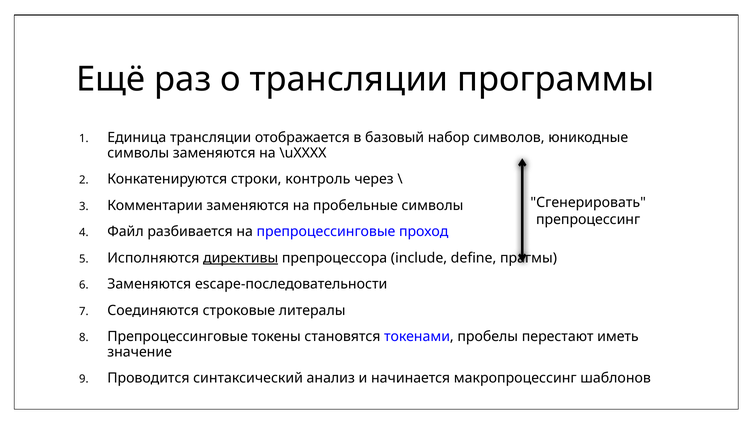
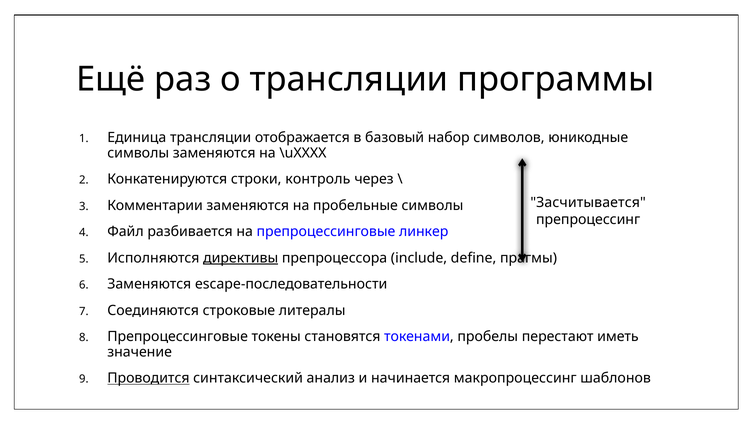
Сгенерировать: Сгенерировать -> Засчитывается (588, 202)
проход: проход -> линкер (424, 231)
Проводится underline: none -> present (148, 378)
